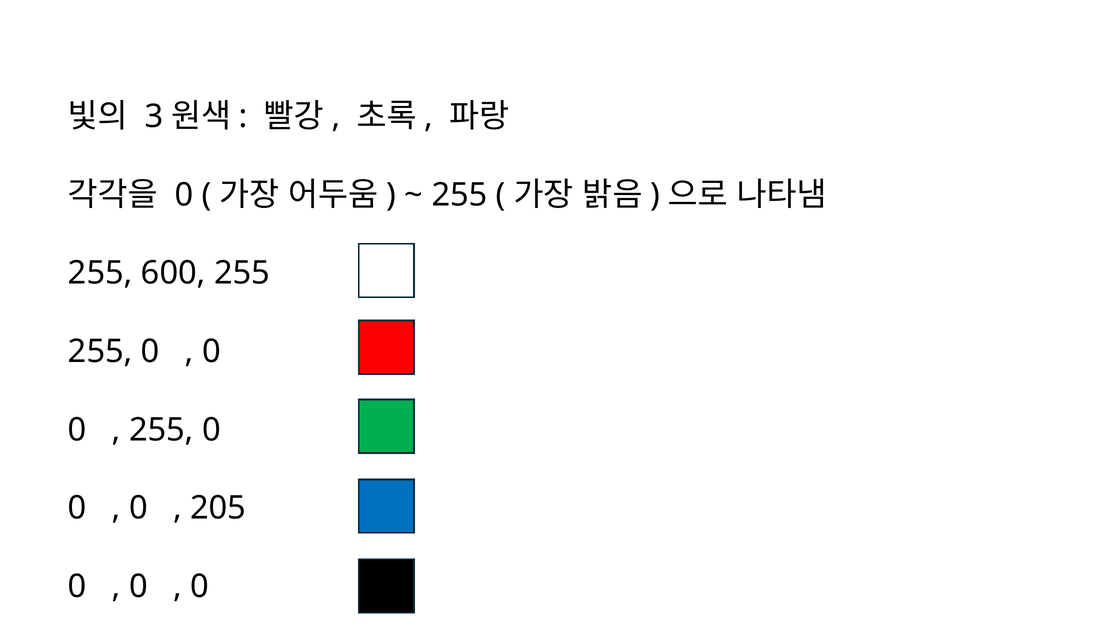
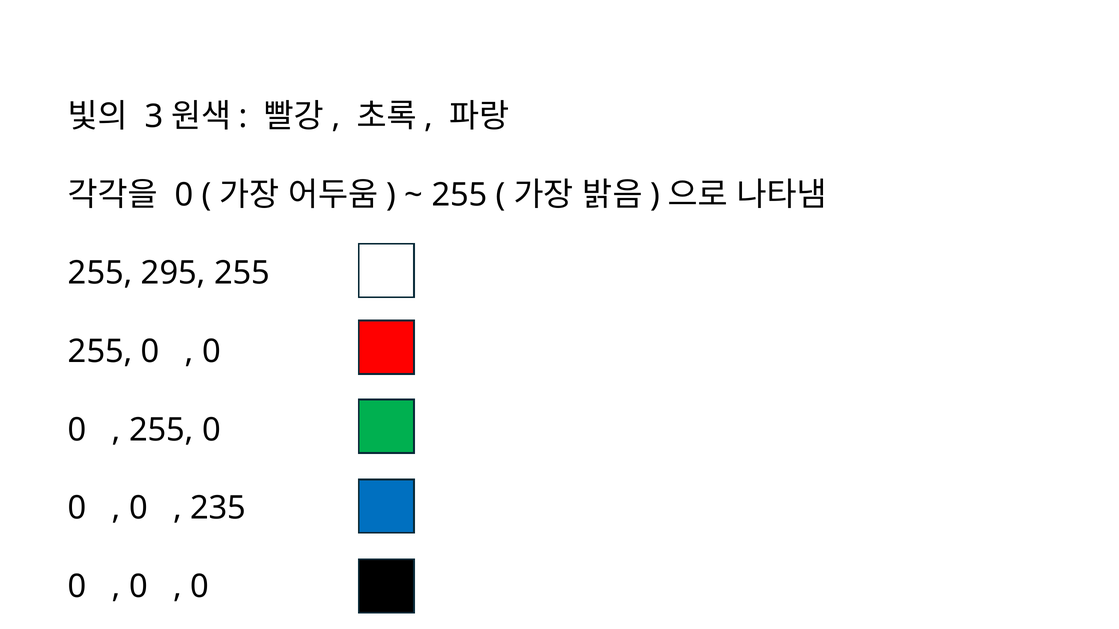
600: 600 -> 295 (173, 273)
205: 205 -> 235 (218, 508)
